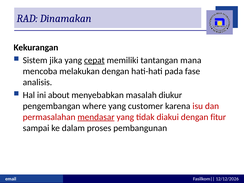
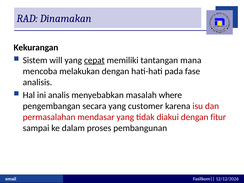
jika: jika -> will (56, 60)
about: about -> analis (59, 95)
diukur: diukur -> where (170, 95)
where: where -> secara (94, 106)
mendasar underline: present -> none (96, 117)
